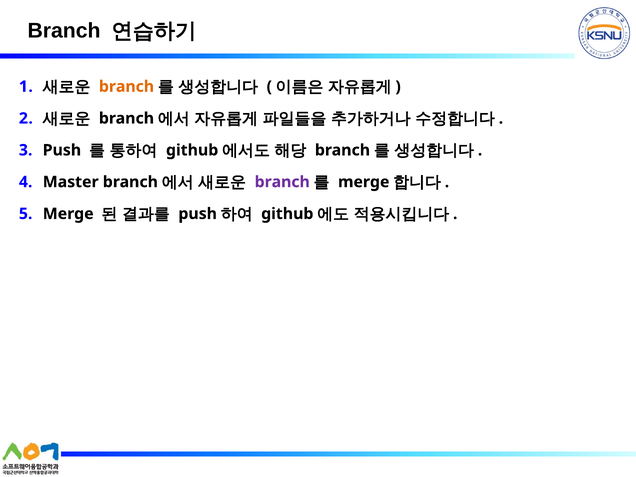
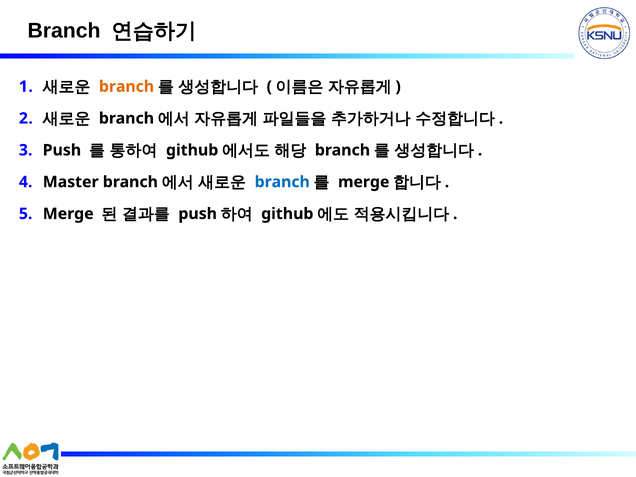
branch colour: purple -> blue (282, 182)
